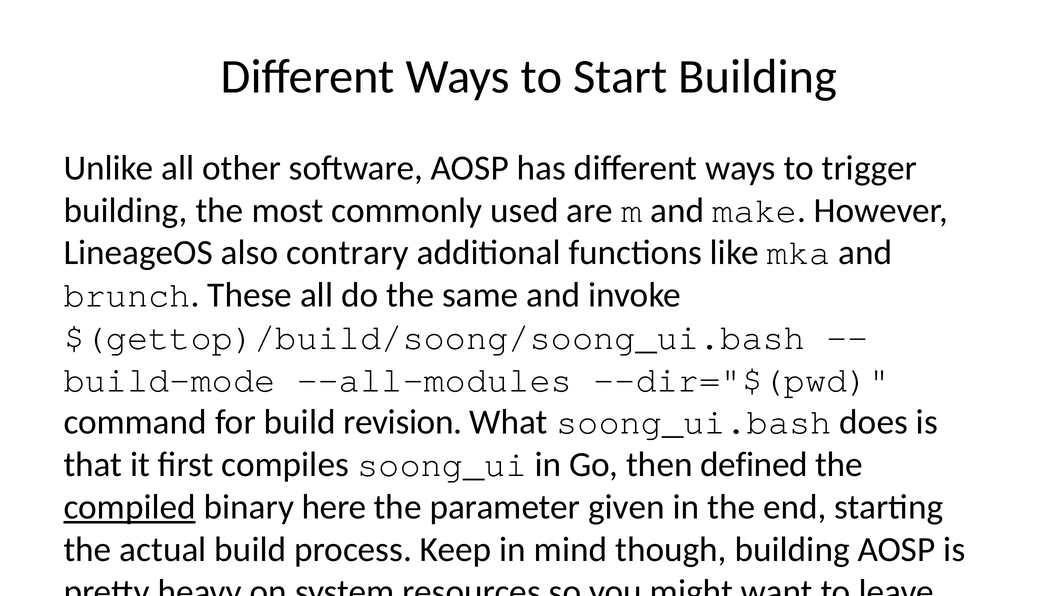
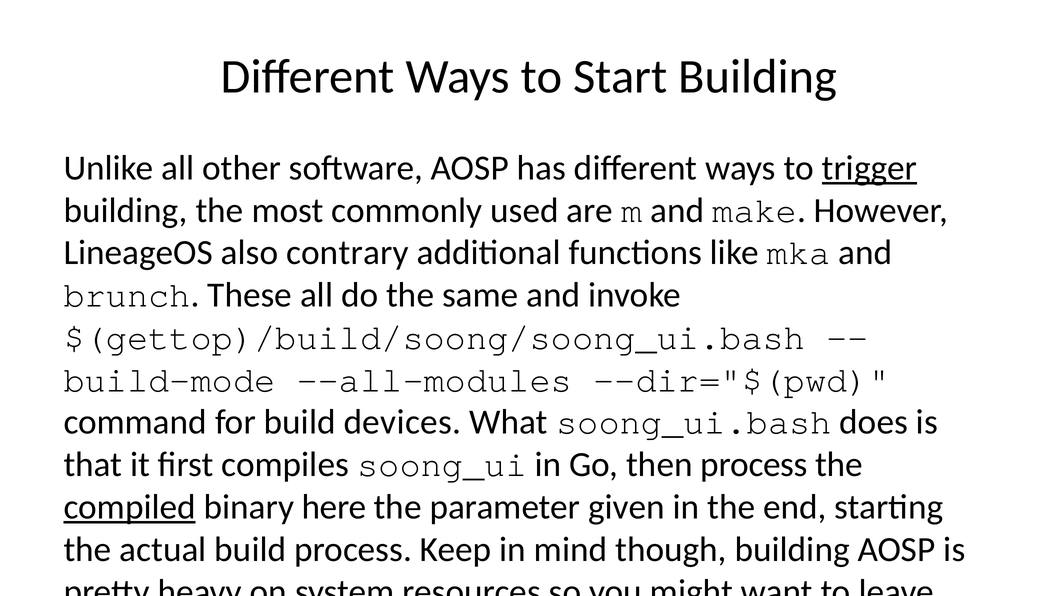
trigger underline: none -> present (869, 168)
build revision: revision -> devices (402, 422)
then defined: defined -> process (754, 464)
